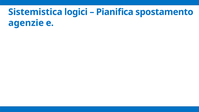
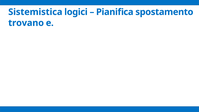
agenzie: agenzie -> trovano (26, 23)
